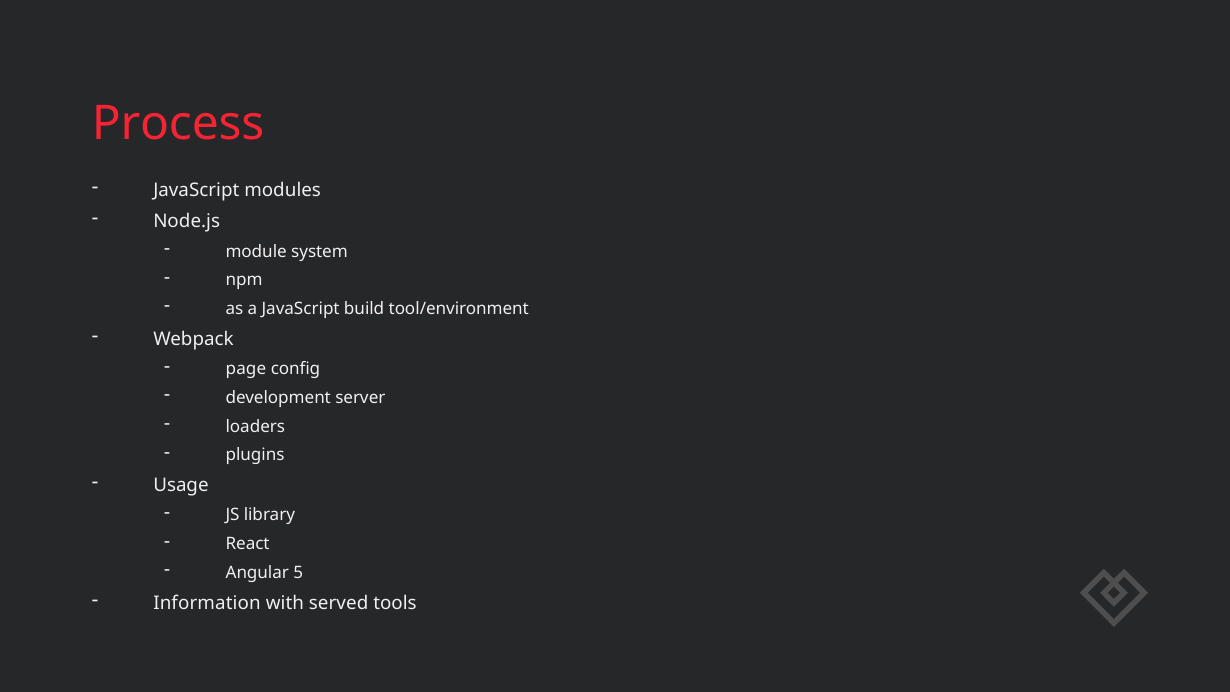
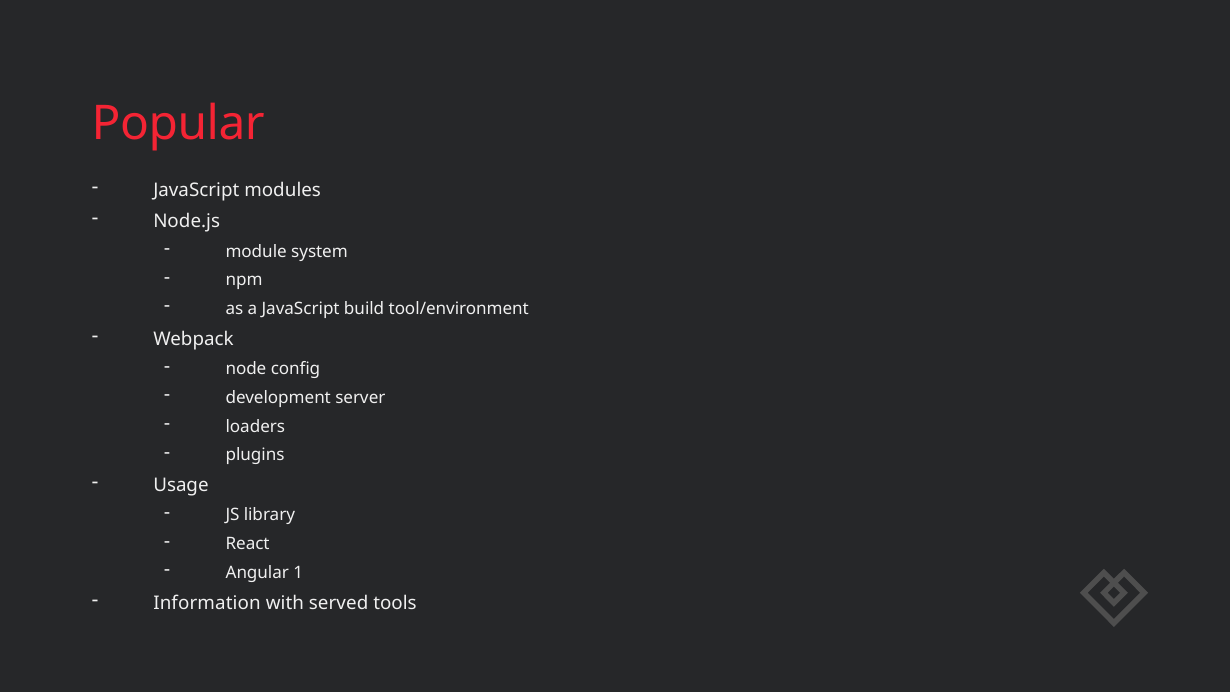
Process: Process -> Popular (178, 124)
page: page -> node (246, 369)
5: 5 -> 1 (298, 573)
